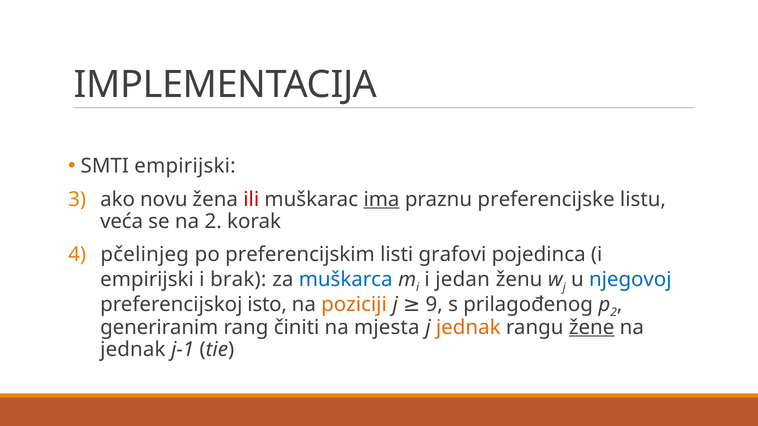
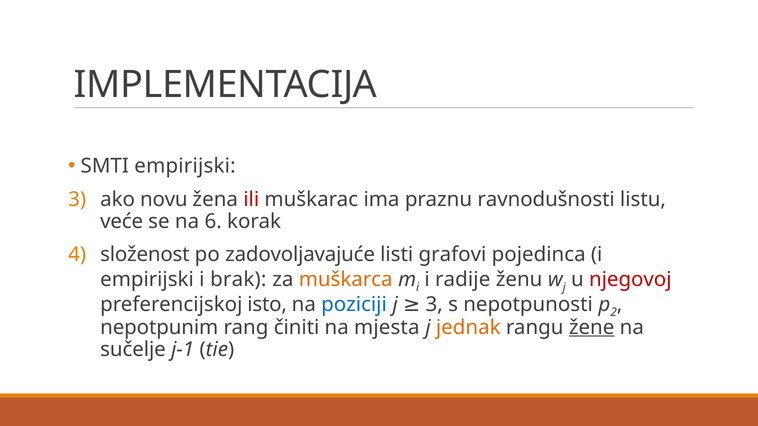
ima underline: present -> none (382, 199)
preferencijske: preferencijske -> ravnodušnosti (546, 199)
veća: veća -> veće (122, 222)
na 2: 2 -> 6 (213, 222)
pčelinjeg: pčelinjeg -> složenost (145, 255)
preferencijskim: preferencijskim -> zadovoljavajuće (300, 255)
muškarca colour: blue -> orange (346, 280)
jedan: jedan -> radije (463, 280)
njegovoj colour: blue -> red (630, 280)
poziciji colour: orange -> blue (354, 305)
j 9: 9 -> 3 (434, 305)
prilagođenog: prilagođenog -> nepotpunosti (528, 305)
generiranim: generiranim -> nepotpunim (159, 328)
jednak: jednak -> sučelje (133, 350)
